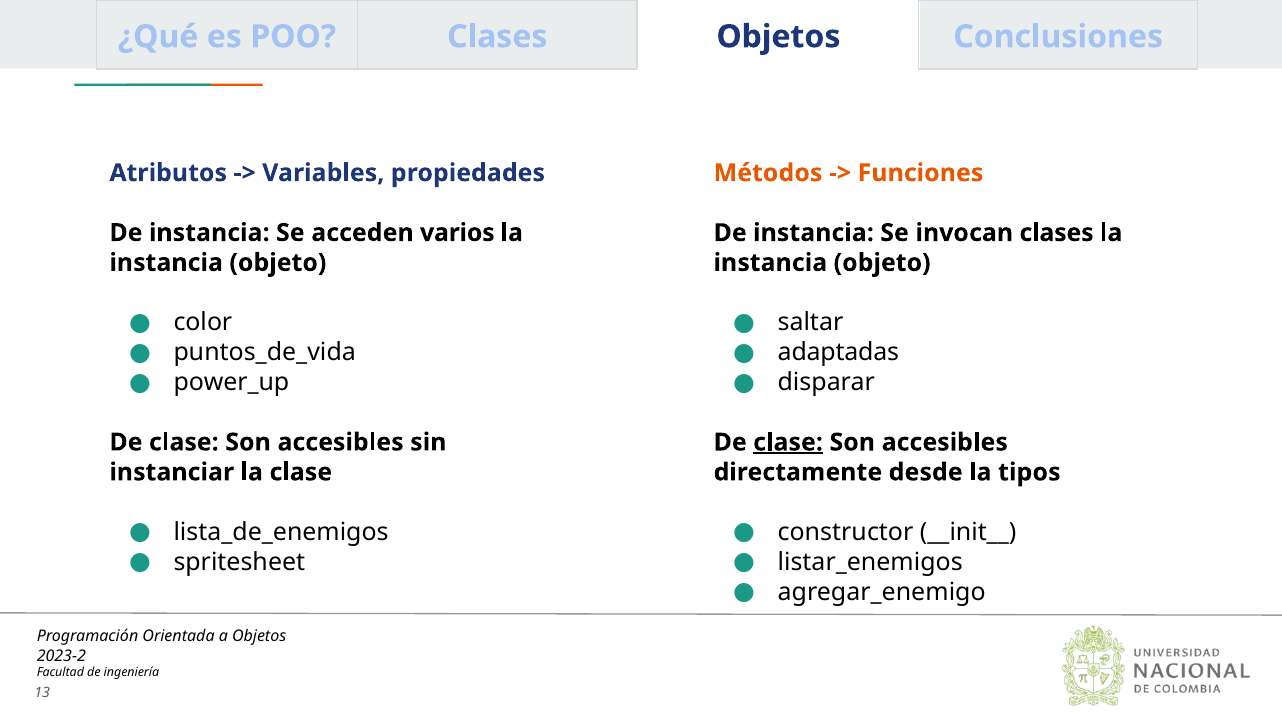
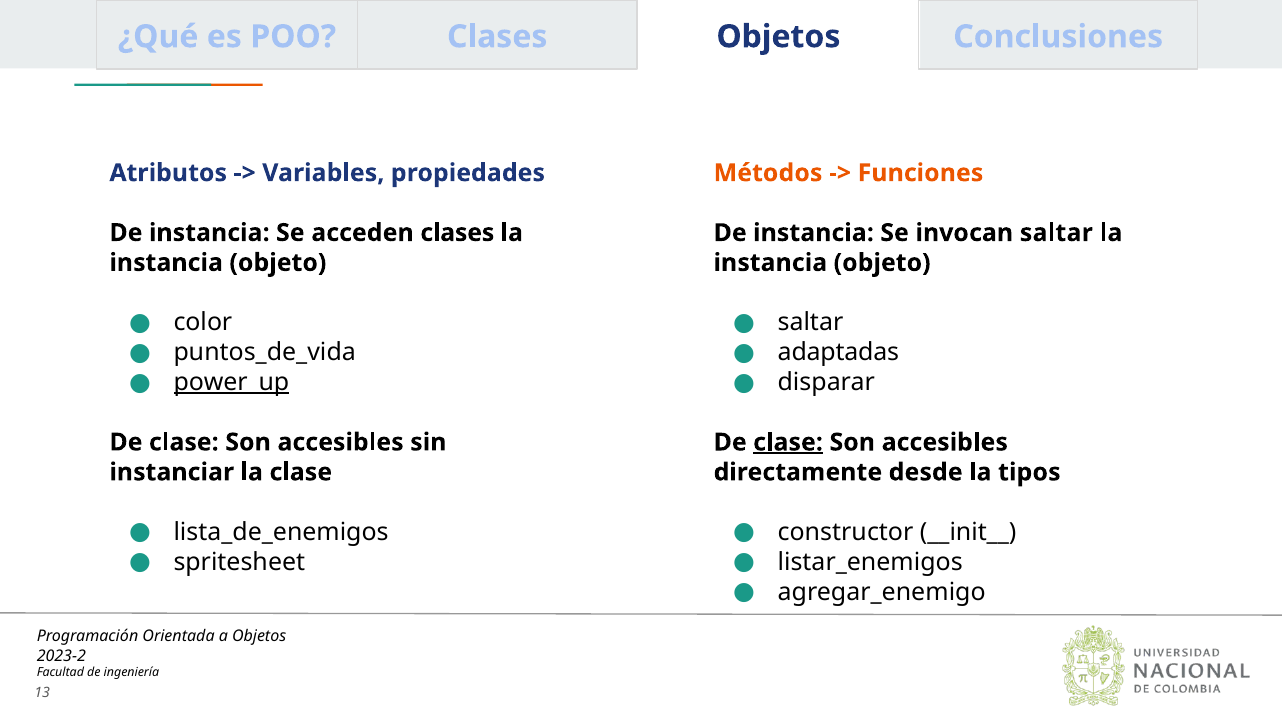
acceden varios: varios -> clases (457, 233)
invocan clases: clases -> saltar (1056, 233)
power_up underline: none -> present (231, 382)
